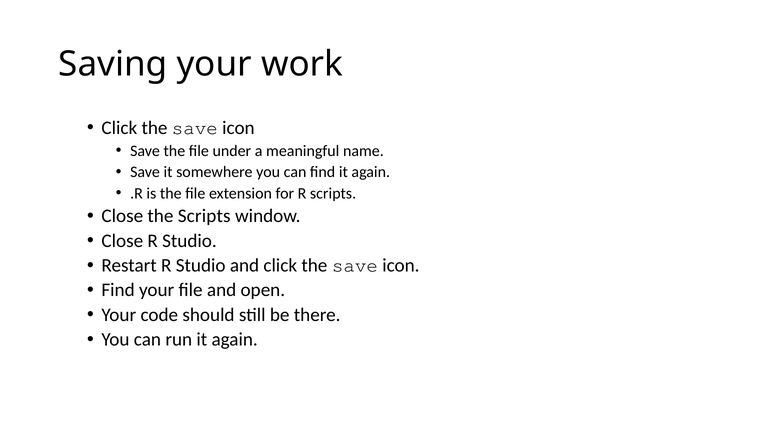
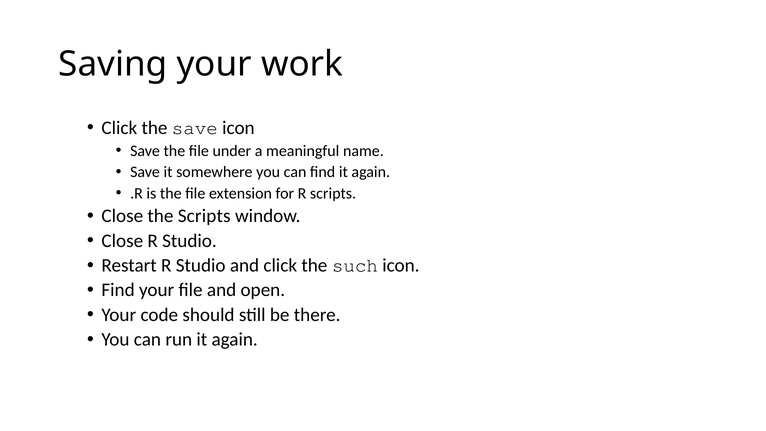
and click the save: save -> such (355, 265)
